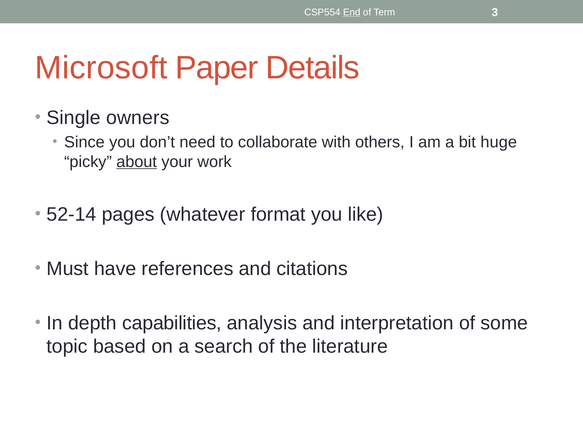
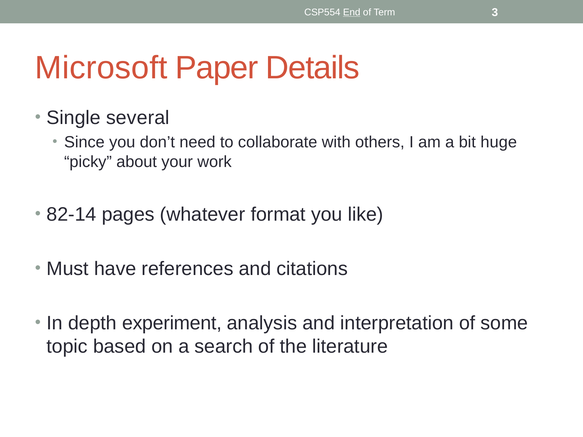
owners: owners -> several (138, 118)
about underline: present -> none (137, 162)
52-14: 52-14 -> 82-14 (71, 214)
capabilities: capabilities -> experiment (172, 323)
